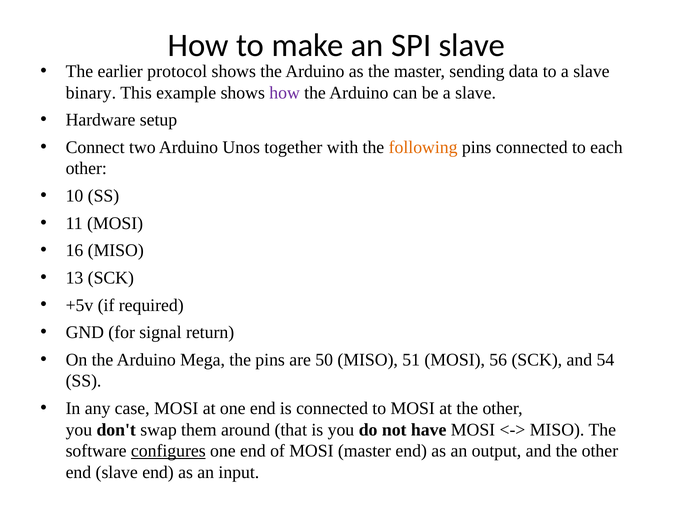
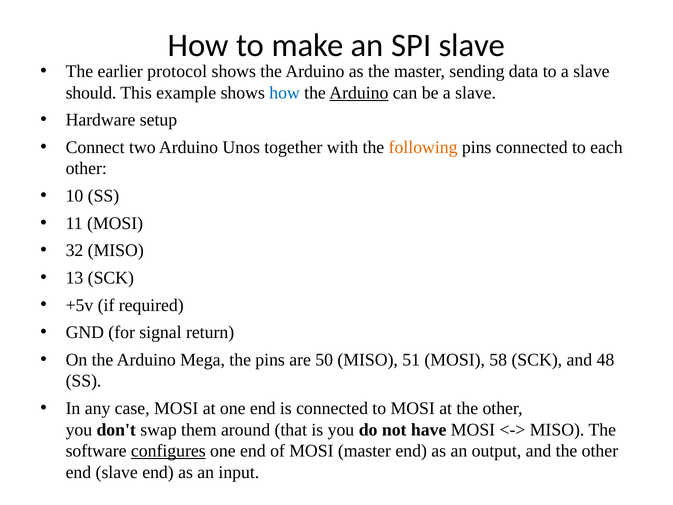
binary: binary -> should (91, 93)
how colour: purple -> blue (285, 93)
Arduino underline: none -> present (359, 93)
16: 16 -> 32 (74, 250)
56: 56 -> 58 (498, 360)
54: 54 -> 48 (605, 360)
